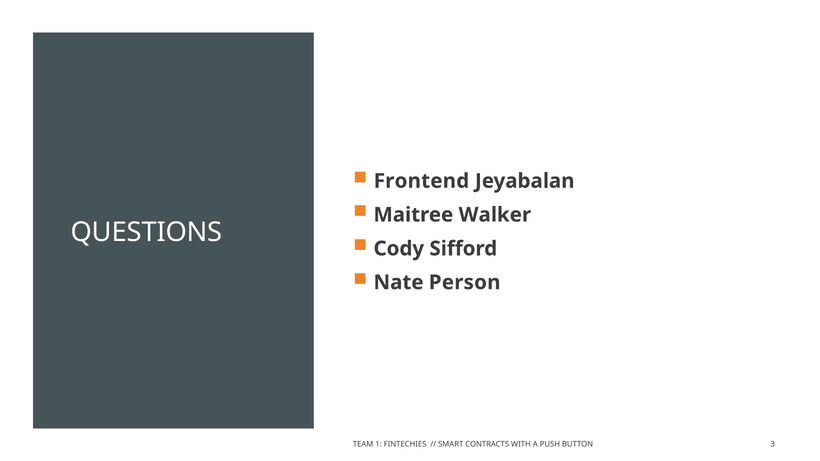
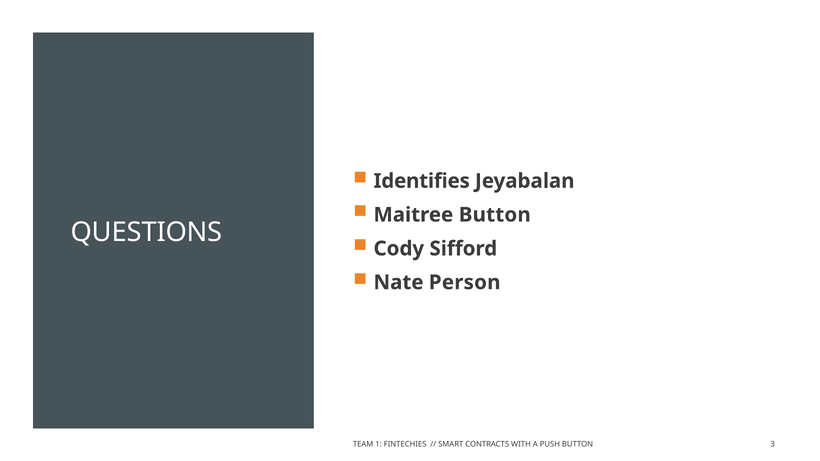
Frontend: Frontend -> Identifies (422, 181)
Maitree Walker: Walker -> Button (495, 215)
